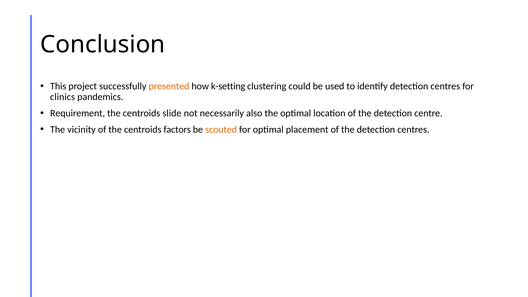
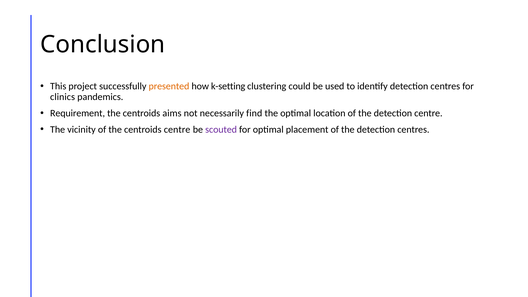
slide: slide -> aims (172, 113)
also: also -> find (254, 113)
centroids factors: factors -> centre (177, 129)
scouted colour: orange -> purple (221, 129)
